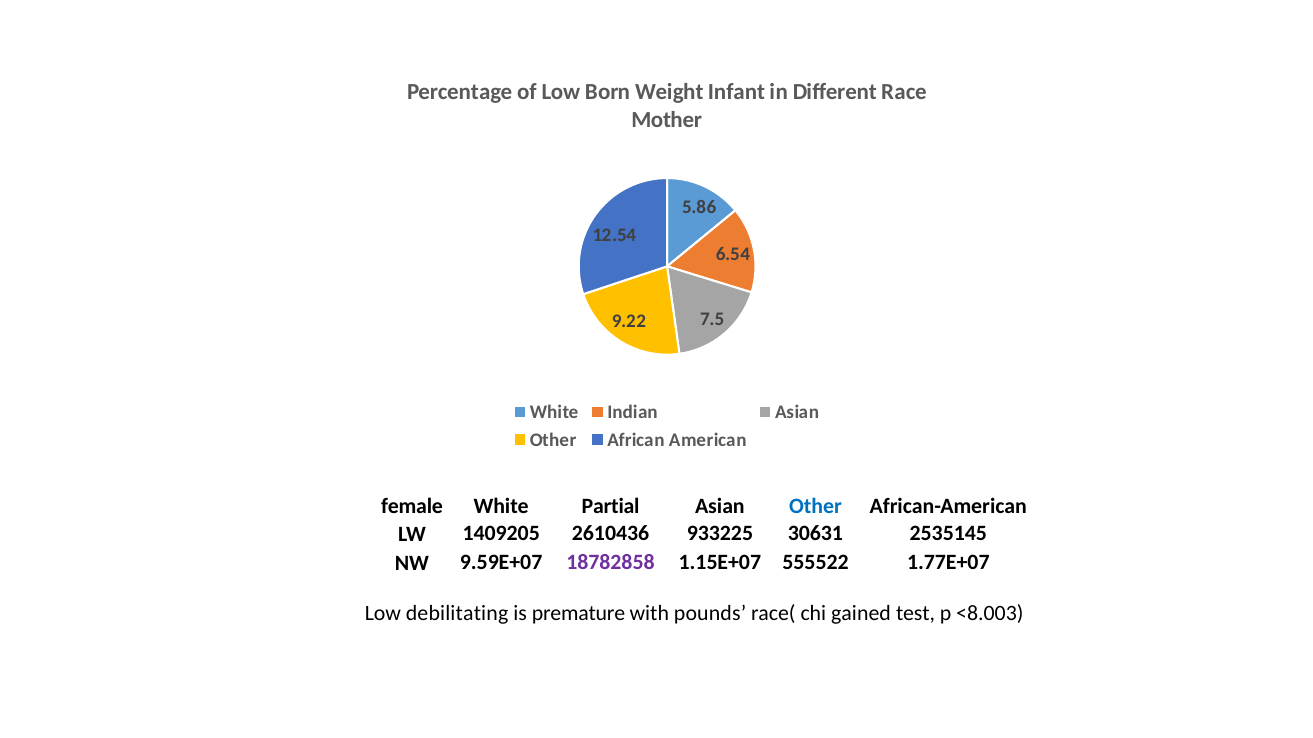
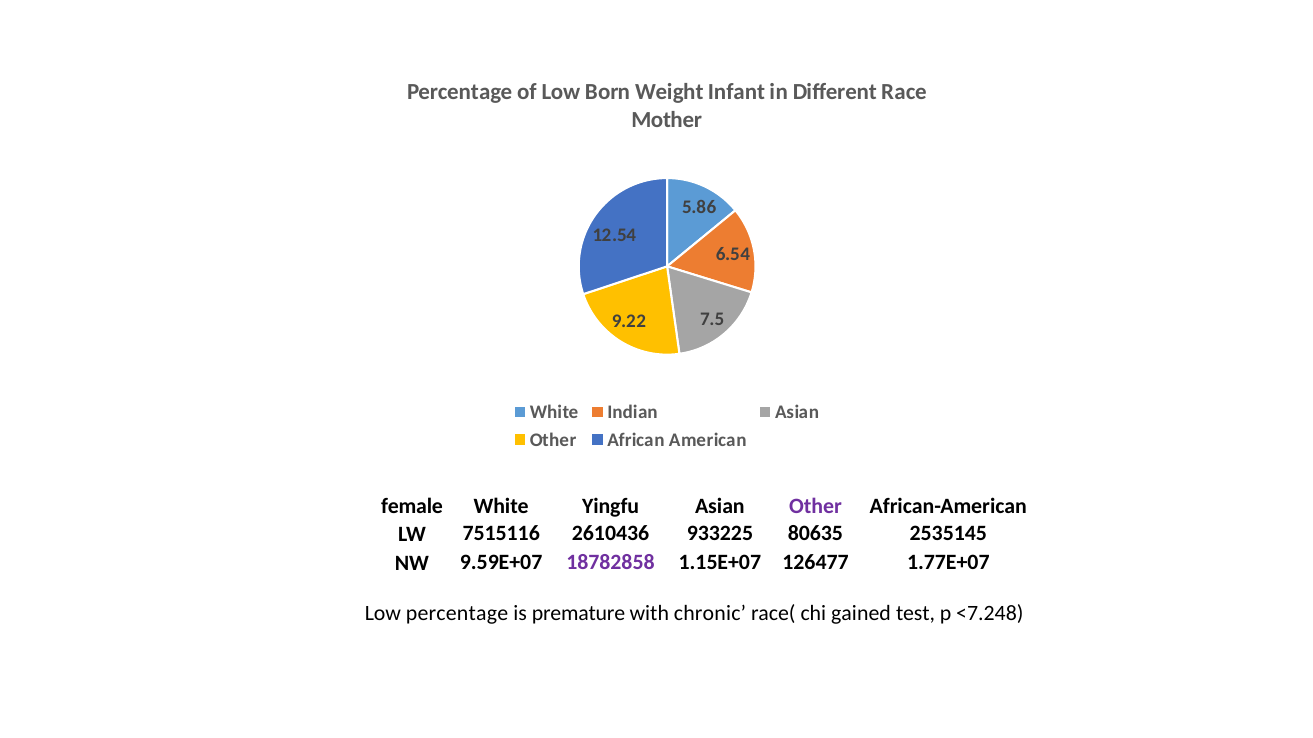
Partial: Partial -> Yingfu (611, 507)
Other colour: blue -> purple (816, 507)
1409205: 1409205 -> 7515116 (501, 534)
30631: 30631 -> 80635 (815, 534)
555522: 555522 -> 126477 (816, 563)
Low debilitating: debilitating -> percentage (457, 614)
pounds: pounds -> chronic (710, 614)
<8.003: <8.003 -> <7.248 (990, 614)
